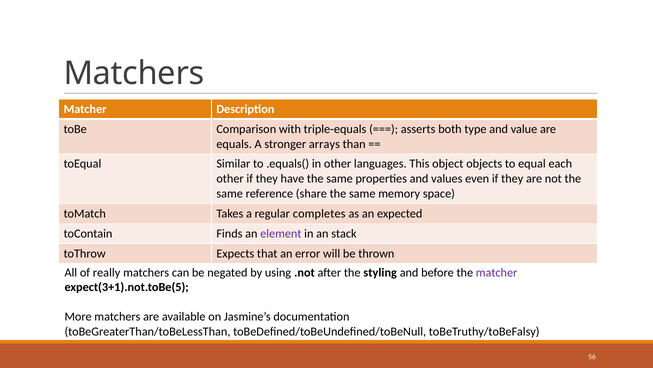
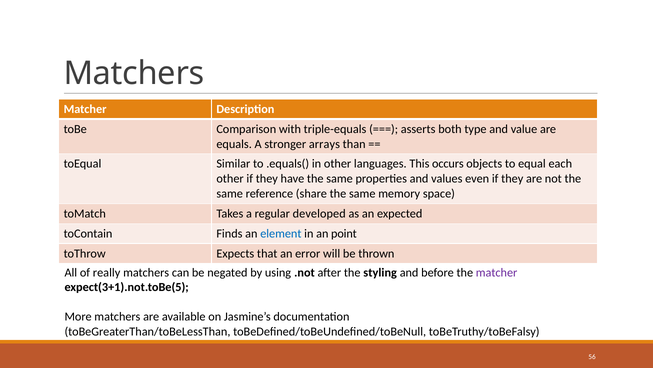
object: object -> occurs (448, 164)
completes: completes -> developed (319, 213)
element colour: purple -> blue (281, 233)
stack: stack -> point (344, 233)
